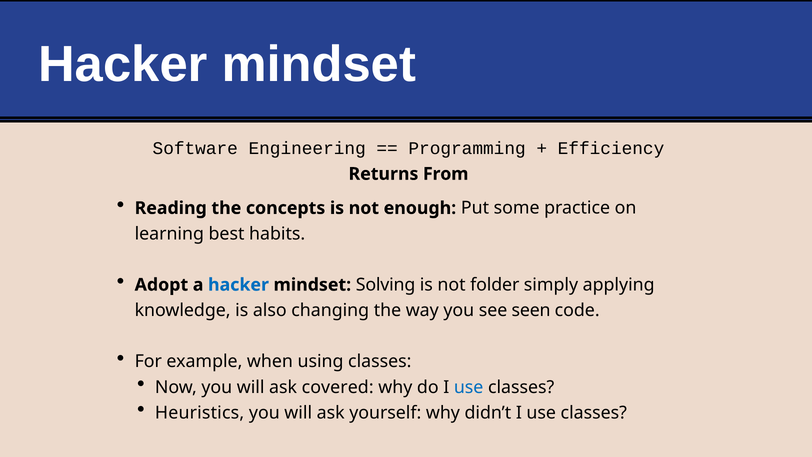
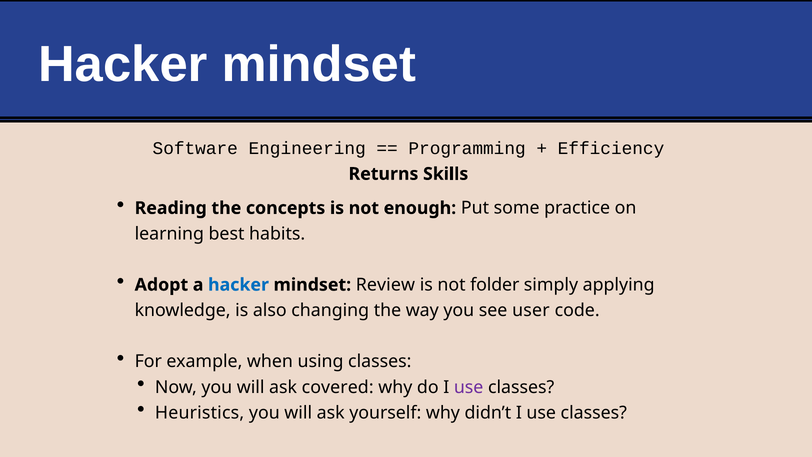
From: From -> Skills (446, 174)
Solving: Solving -> Review (385, 285)
seen: seen -> user (531, 310)
use colour: blue -> purple (469, 387)
